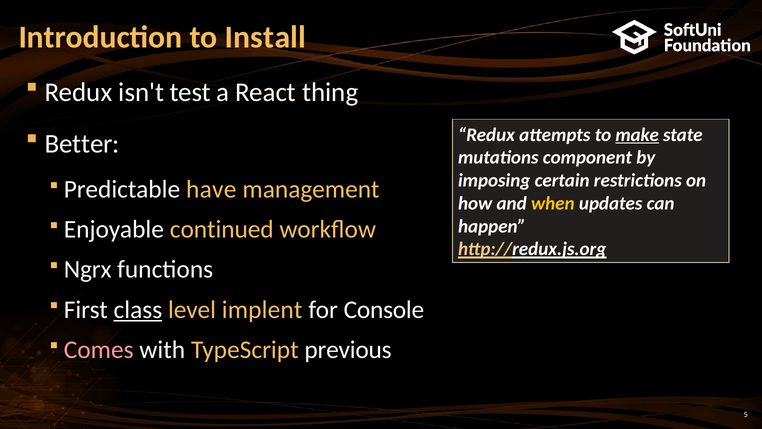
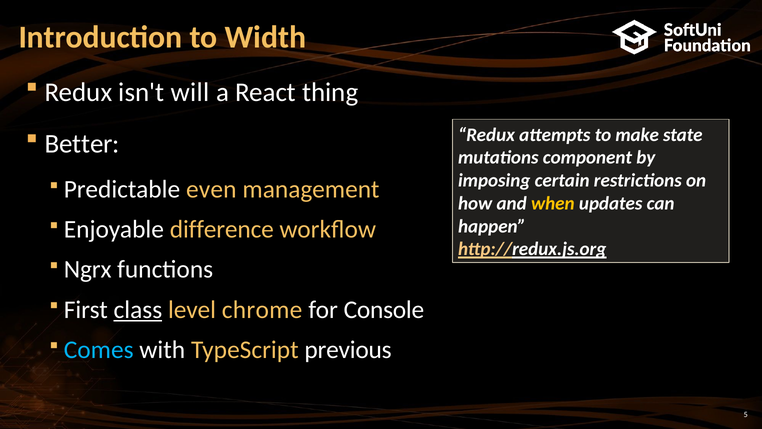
Install: Install -> Width (265, 37)
test: test -> will (190, 92)
make underline: present -> none (637, 135)
have: have -> even (211, 189)
continued: continued -> difference (222, 229)
implent: implent -> chrome (262, 309)
Comes colour: pink -> light blue (99, 350)
